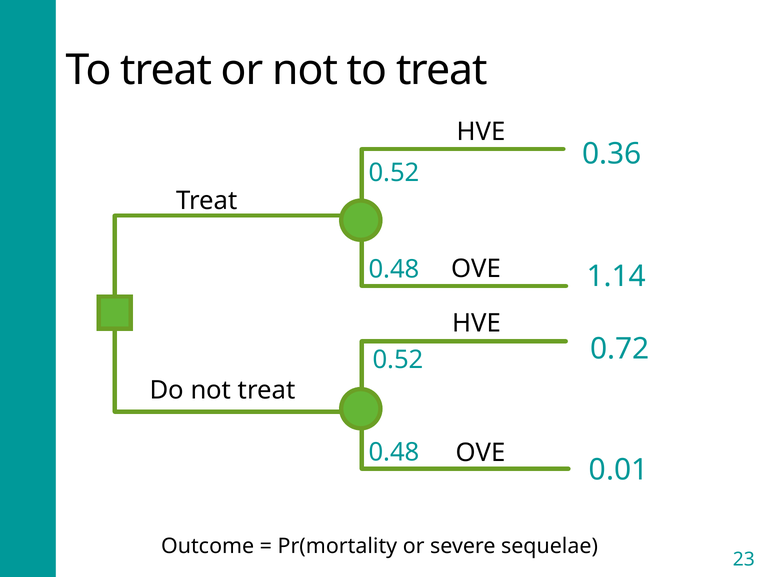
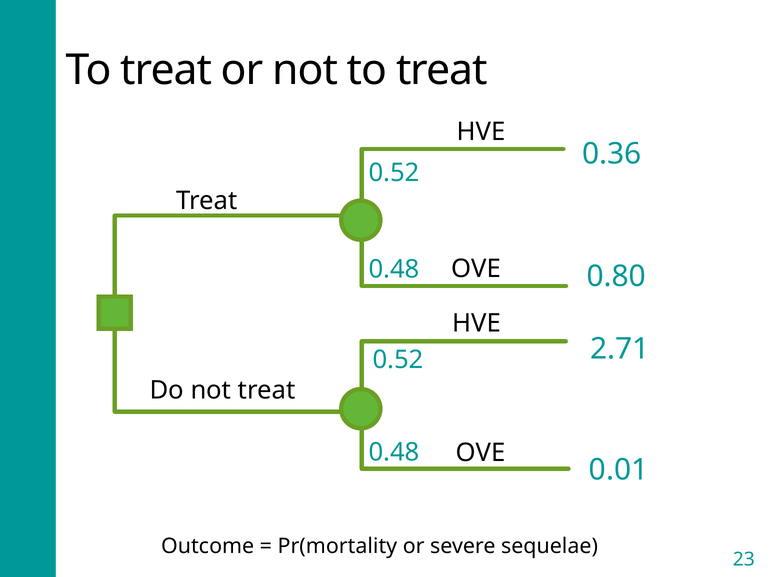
1.14: 1.14 -> 0.80 (616, 277)
0.72: 0.72 -> 2.71 (620, 349)
